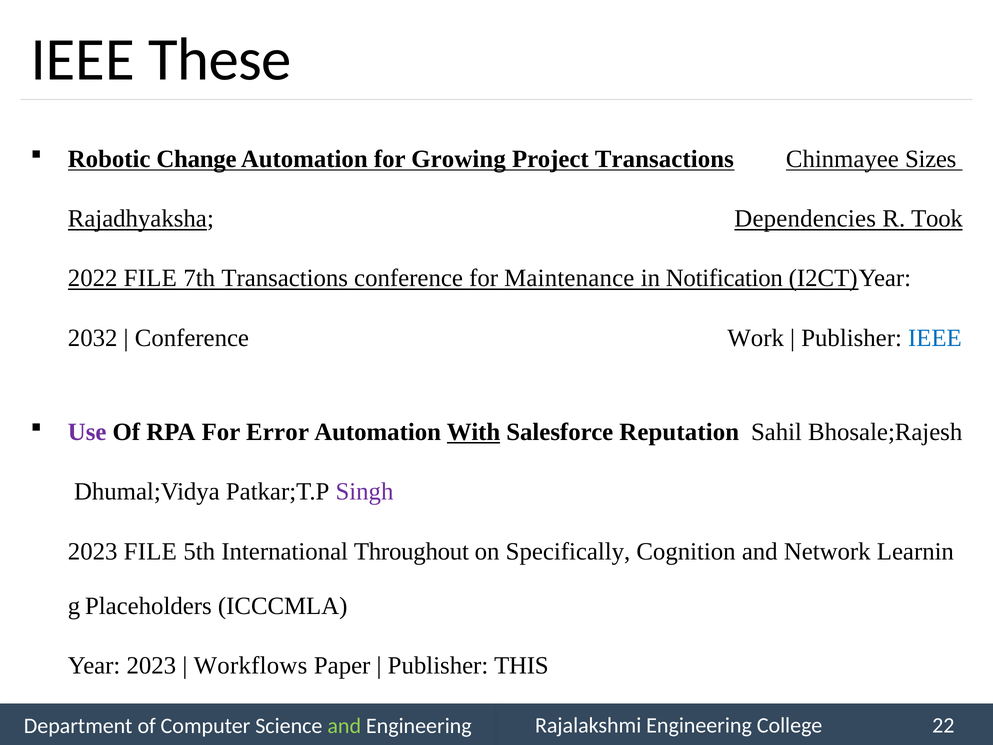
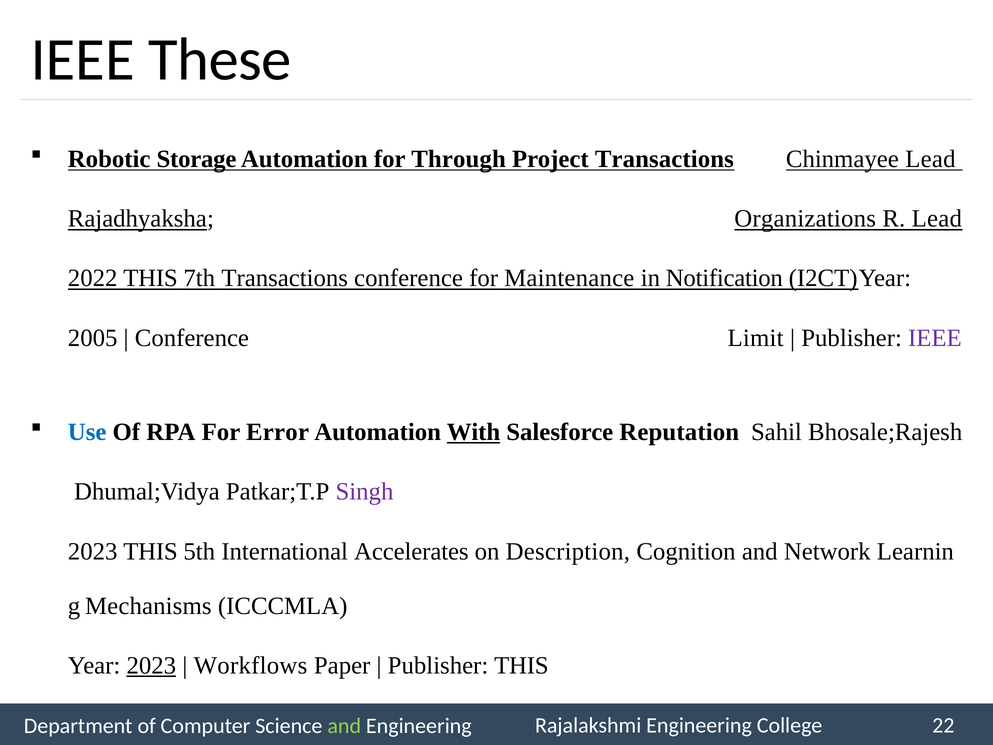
Change: Change -> Storage (196, 159)
Growing: Growing -> Through (459, 159)
Chinmayee Sizes: Sizes -> Lead (930, 159)
Dependencies: Dependencies -> Organizations (805, 219)
R Took: Took -> Lead (937, 219)
2022 FILE: FILE -> THIS (151, 278)
2032: 2032 -> 2005 (93, 338)
Work: Work -> Limit (756, 338)
IEEE colour: blue -> purple (935, 338)
Use colour: purple -> blue (87, 432)
2023 FILE: FILE -> THIS (151, 551)
Throughout: Throughout -> Accelerates (411, 551)
Specifically: Specifically -> Description (568, 551)
Placeholders: Placeholders -> Mechanisms (148, 606)
2023 underline: none -> present (151, 665)
